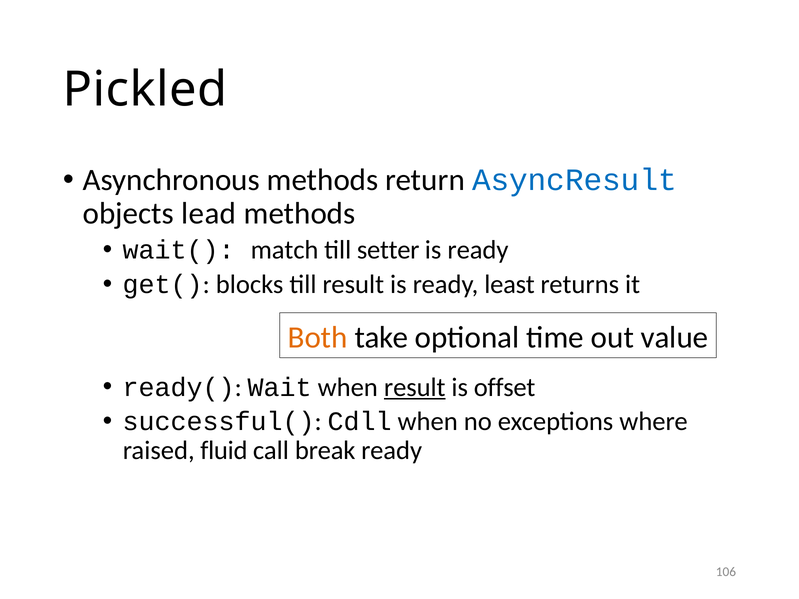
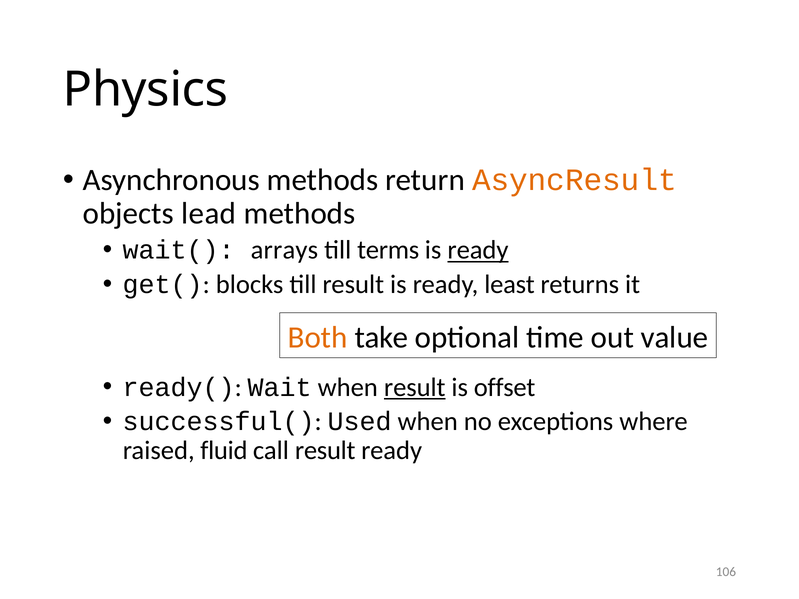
Pickled: Pickled -> Physics (146, 89)
AsyncResult colour: blue -> orange (574, 180)
match: match -> arrays (284, 250)
setter: setter -> terms (388, 250)
ready underline: none -> present (478, 250)
Cdll: Cdll -> Used (360, 422)
call break: break -> result (325, 450)
